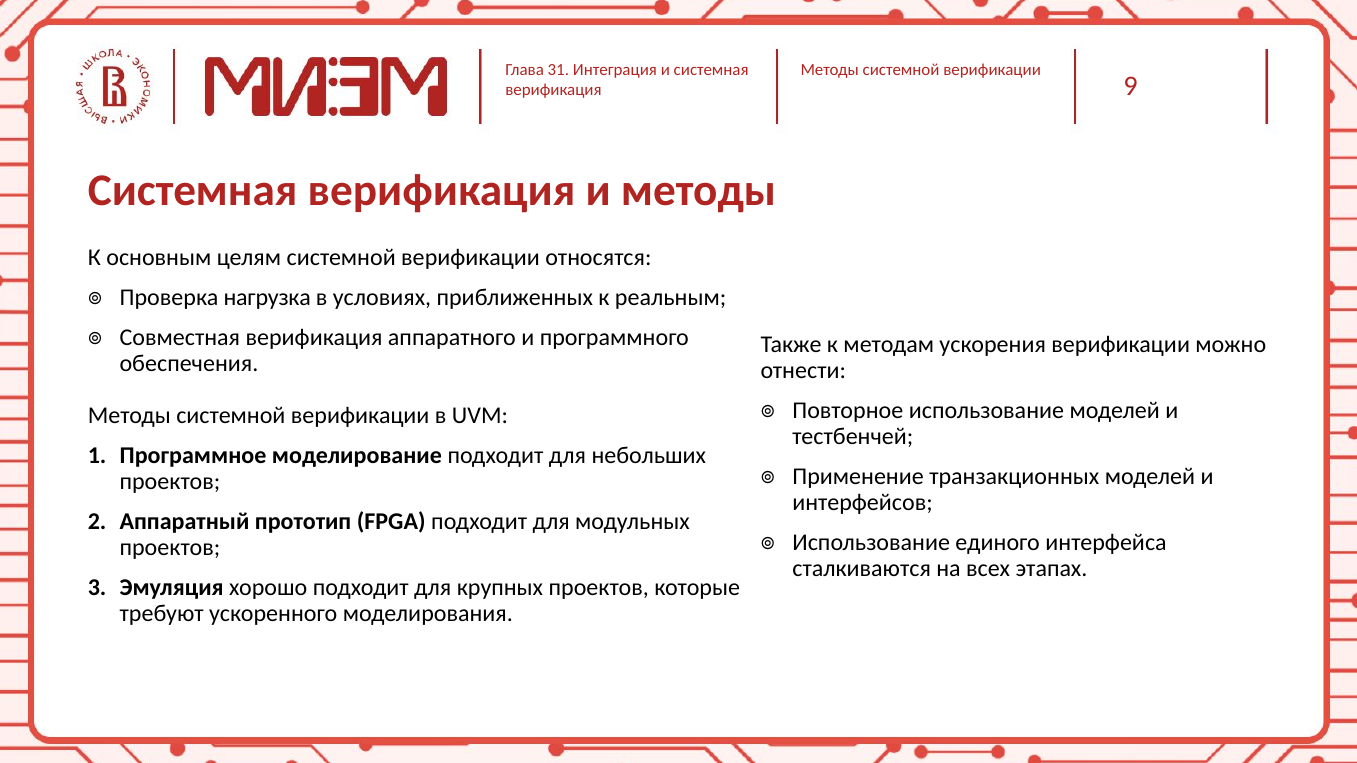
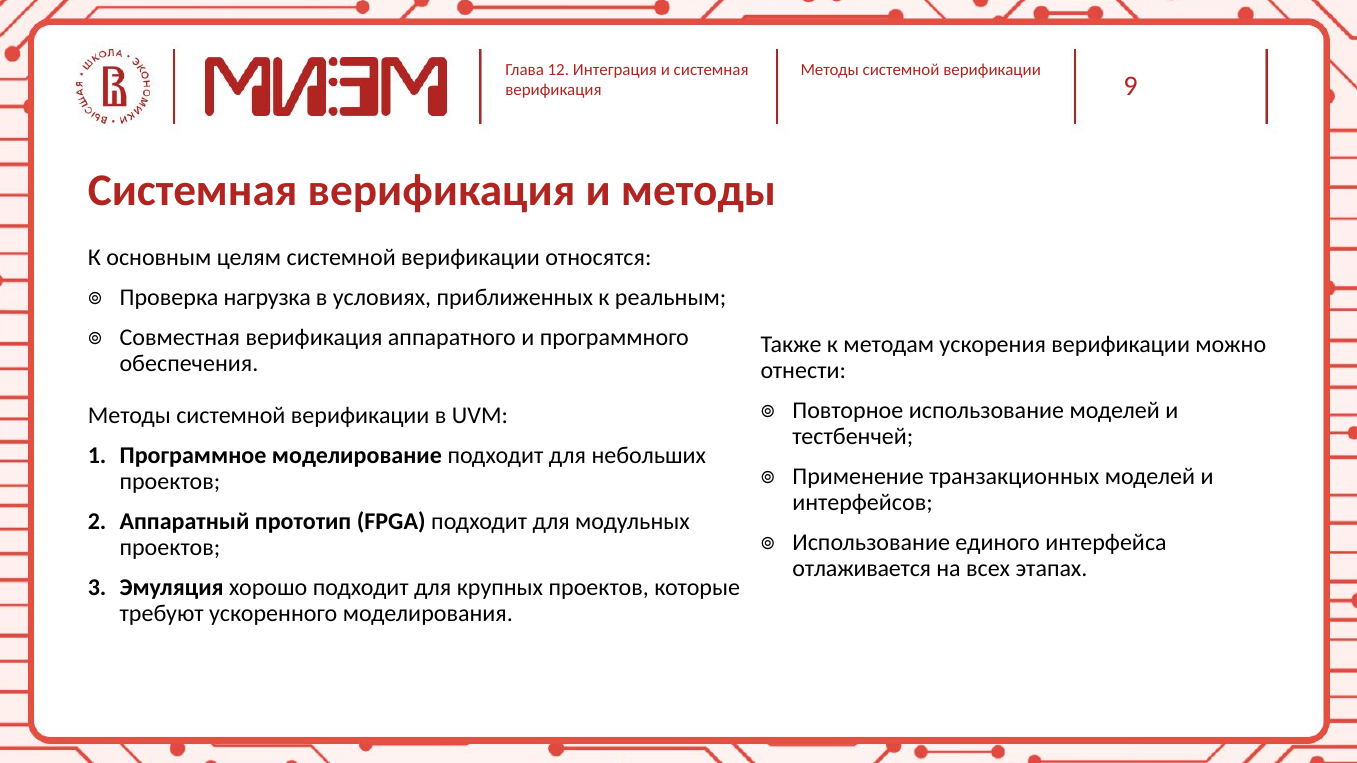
31: 31 -> 12 (558, 70)
сталкиваются: сталкиваются -> отлаживается (862, 569)
